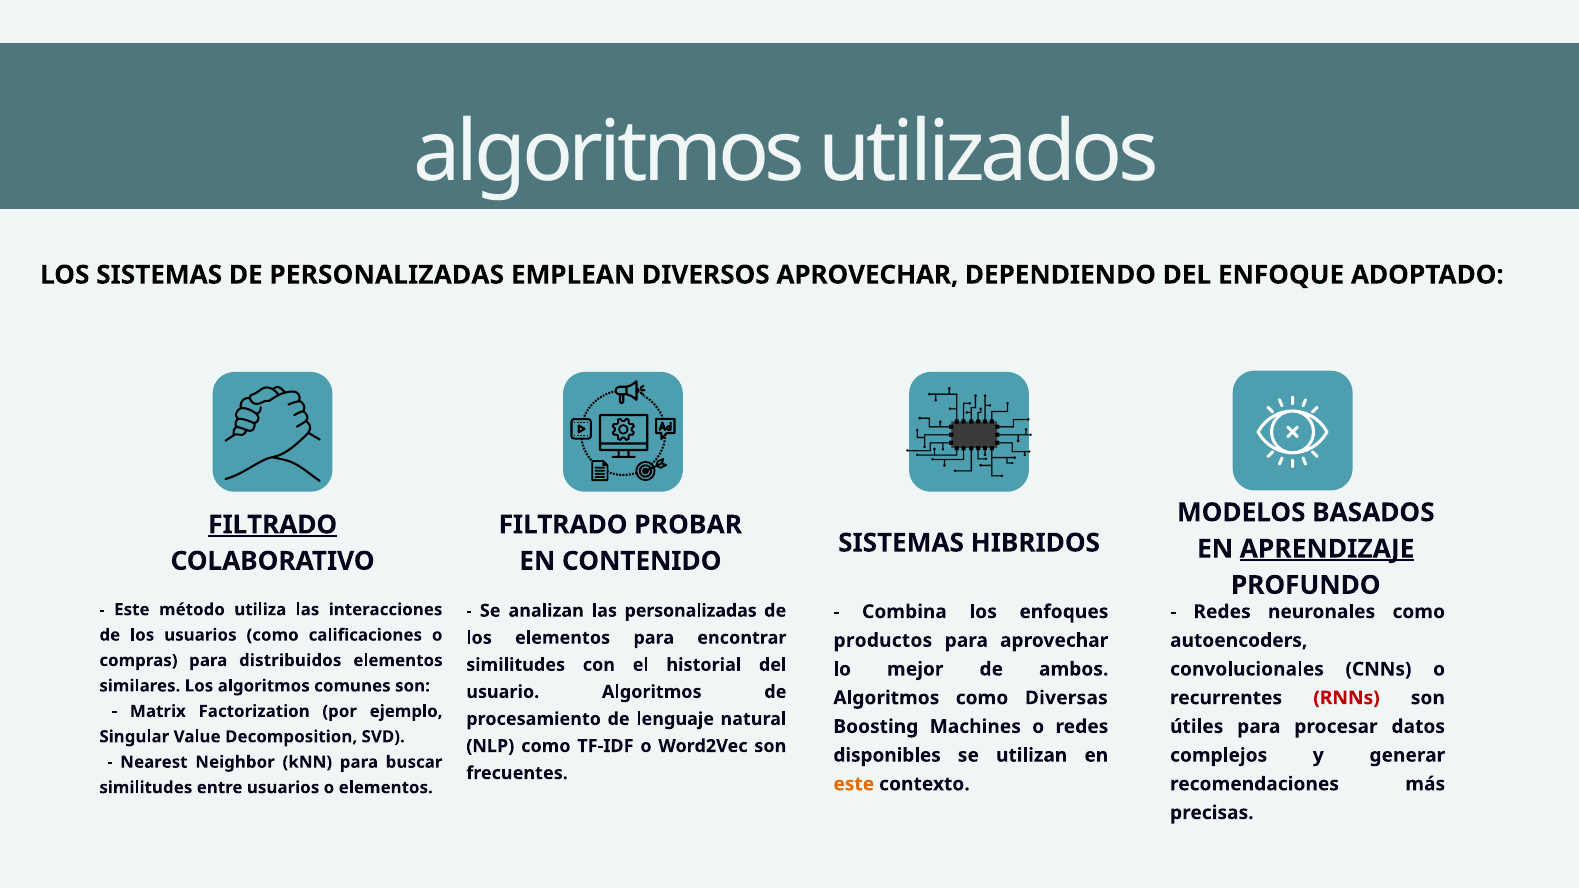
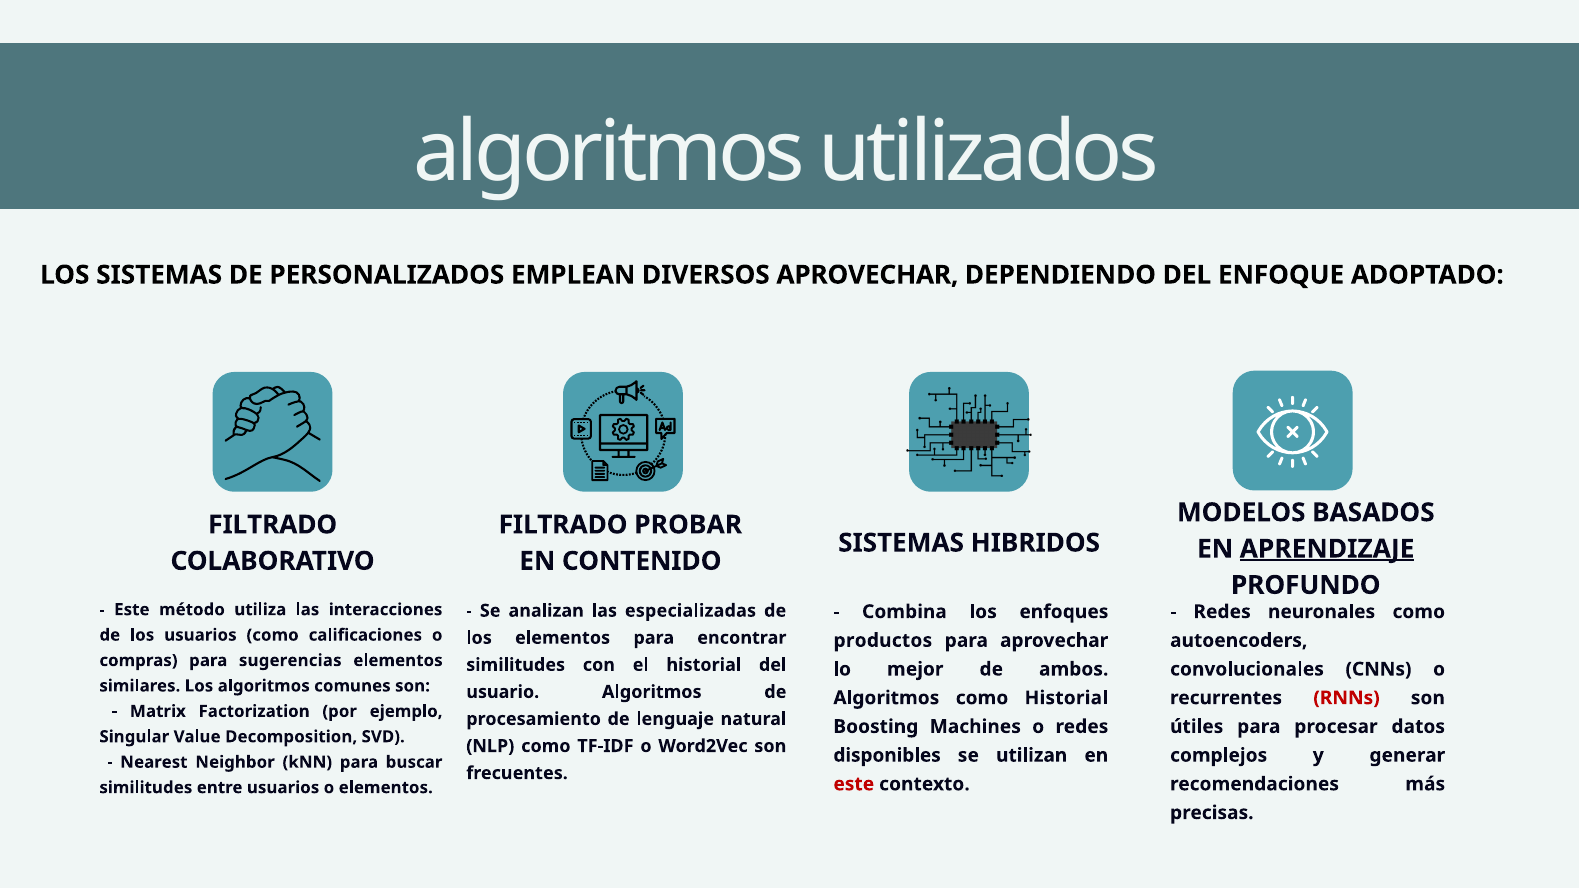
DE PERSONALIZADAS: PERSONALIZADAS -> PERSONALIZADOS (387, 275)
FILTRADO underline: present -> none (273, 525)
las personalizadas: personalizadas -> especializadas (690, 611)
distribuidos: distribuidos -> sugerencias (290, 661)
como Diversas: Diversas -> Historial (1066, 698)
este colour: orange -> red (854, 784)
